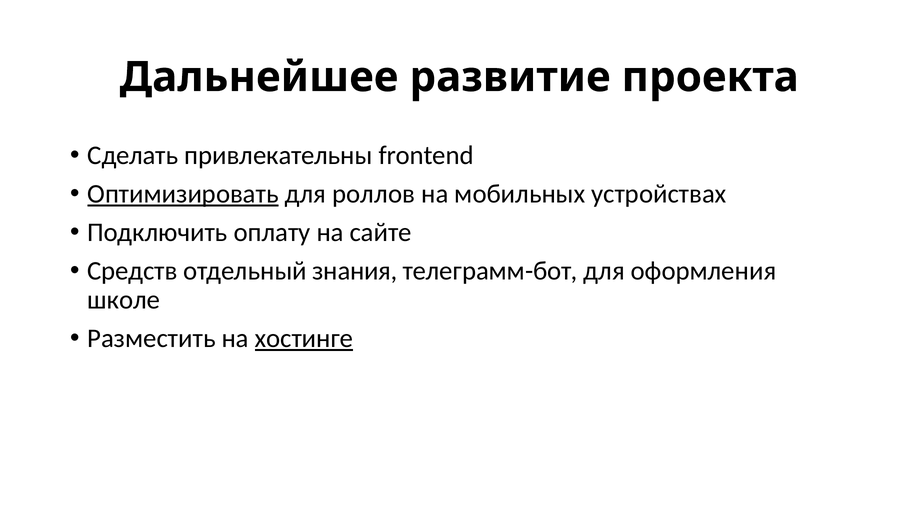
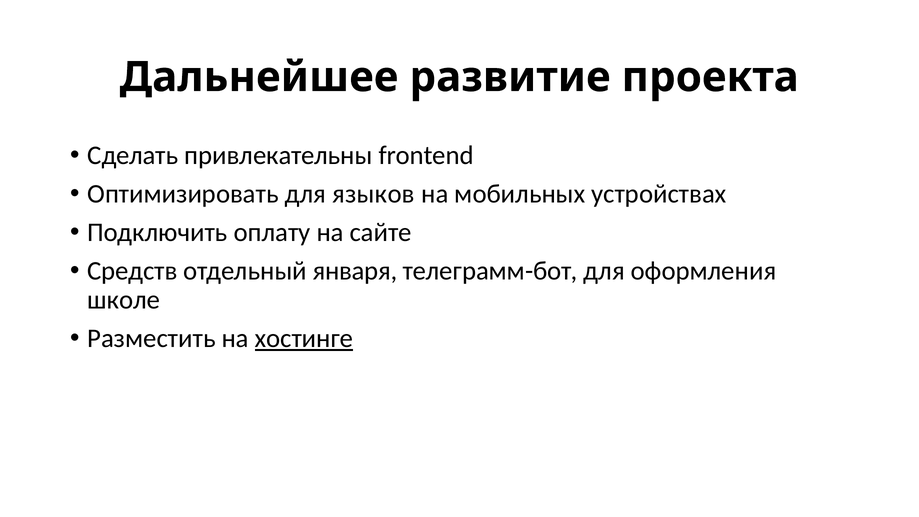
Оптимизировать underline: present -> none (183, 194)
роллов: роллов -> языков (374, 194)
знания: знания -> января (355, 271)
